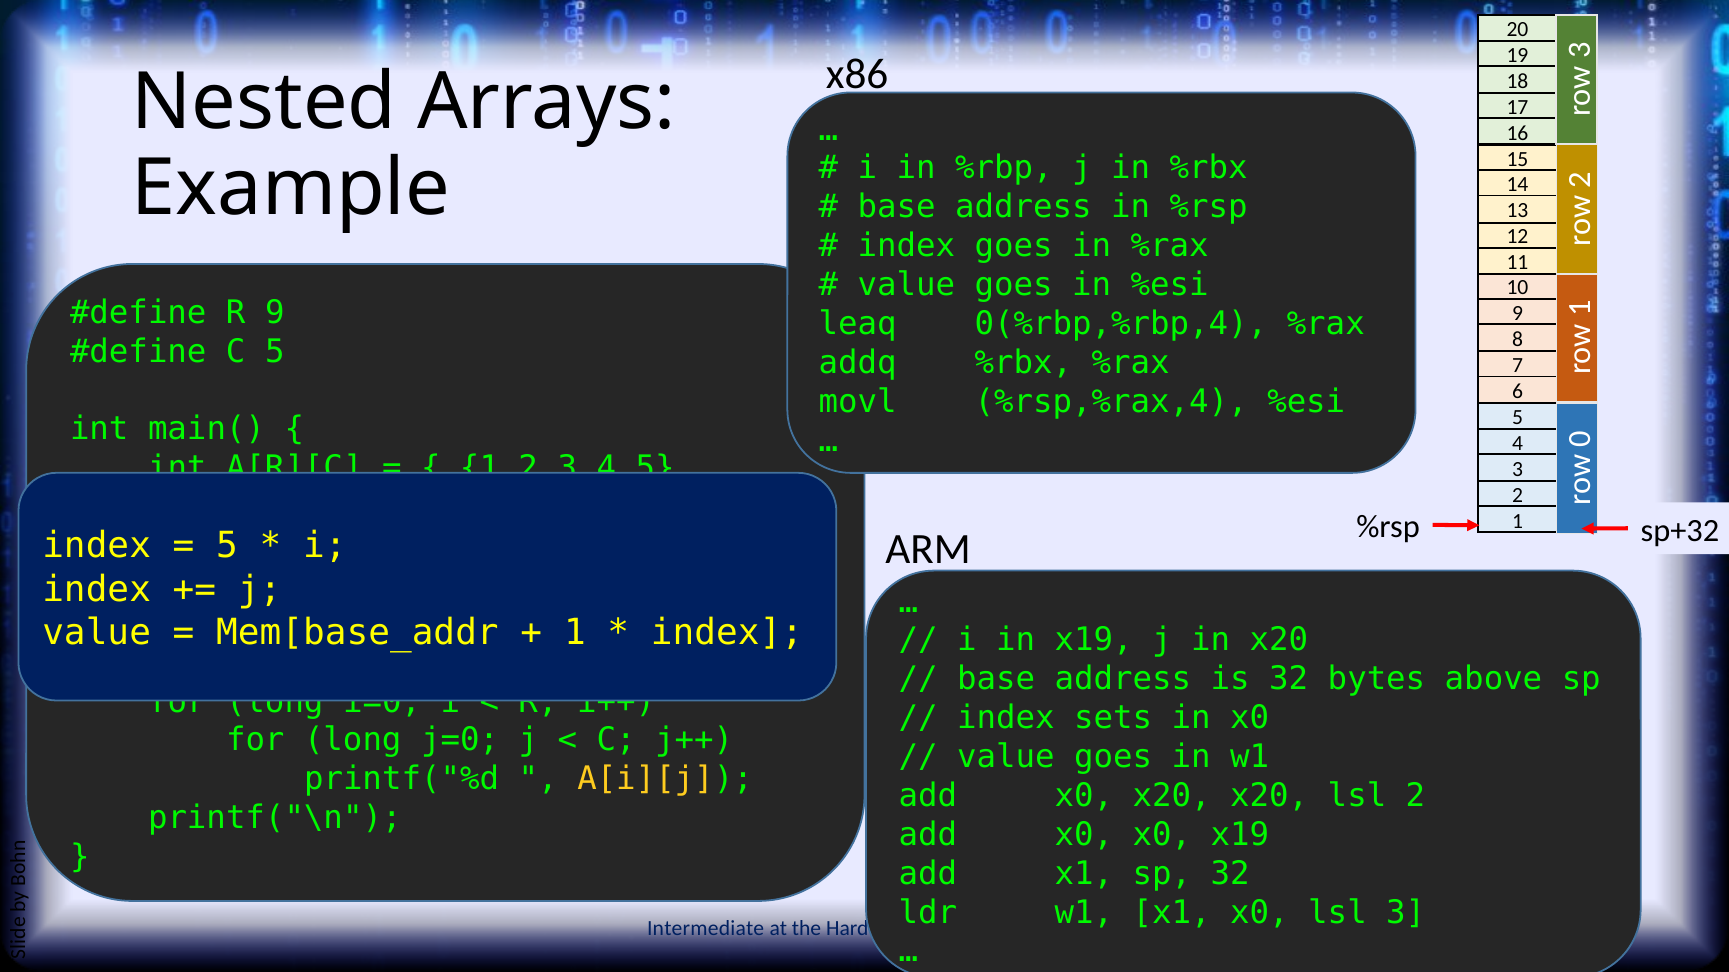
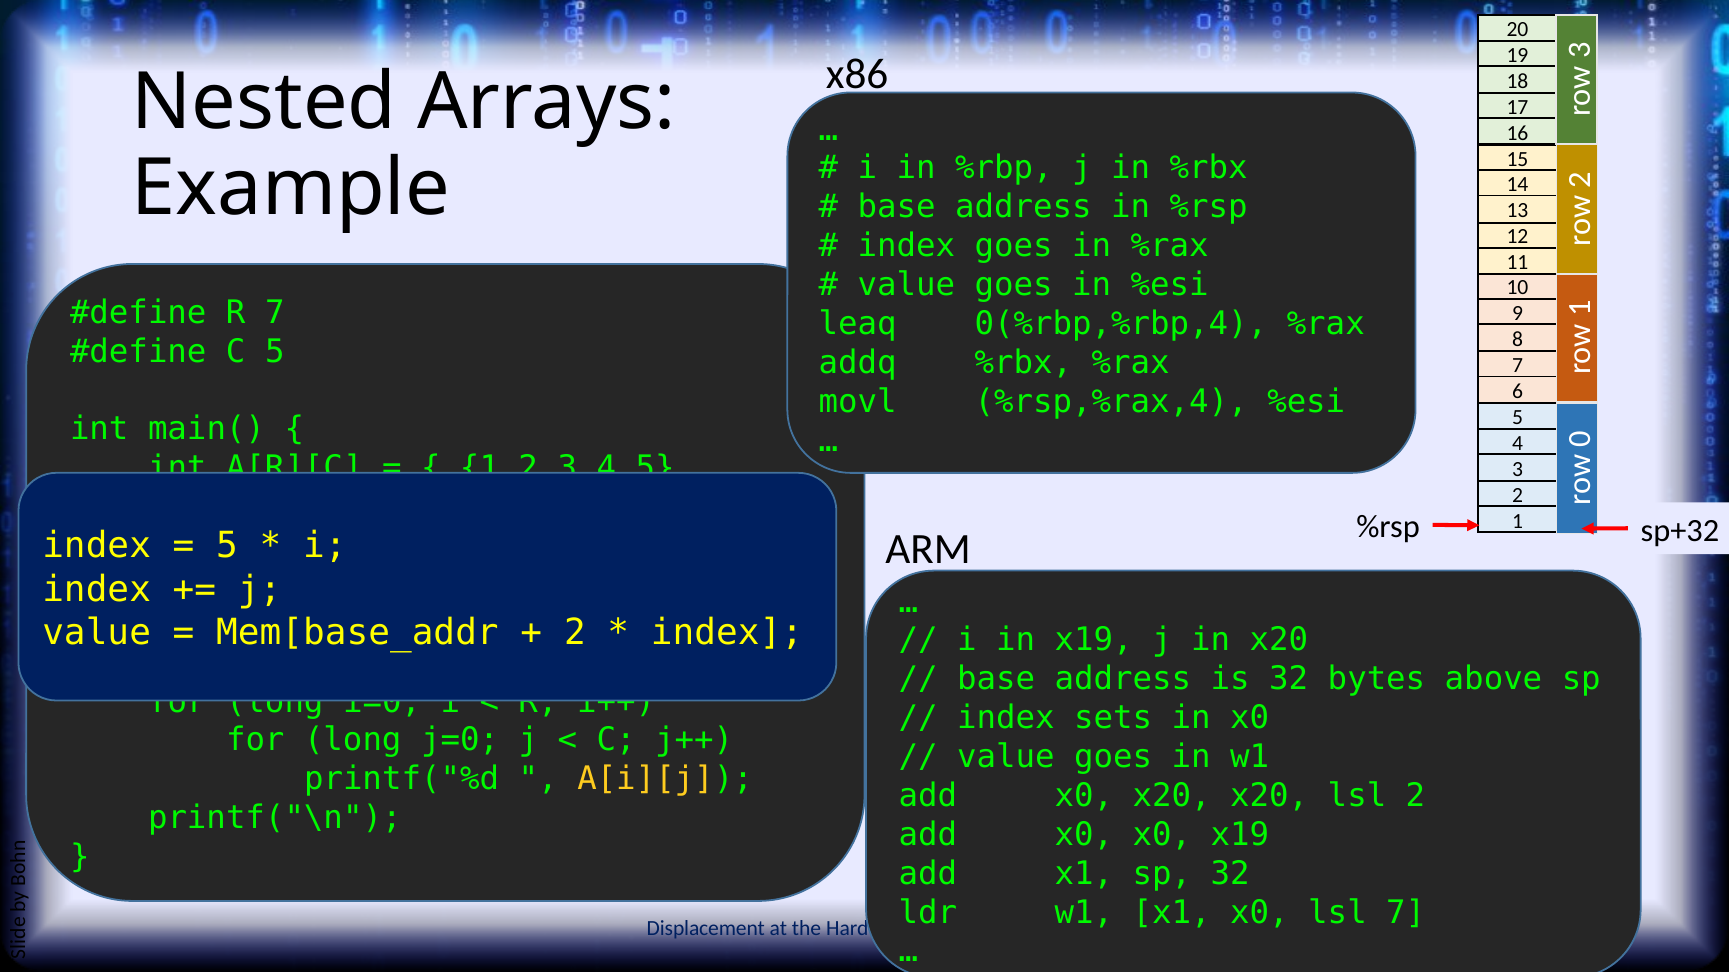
R 9: 9 -> 7 (275, 313)
1: 1 -> 2 (575, 633)
lsl 3: 3 -> 7 (1406, 913)
Intermediate: Intermediate -> Displacement (706, 929)
